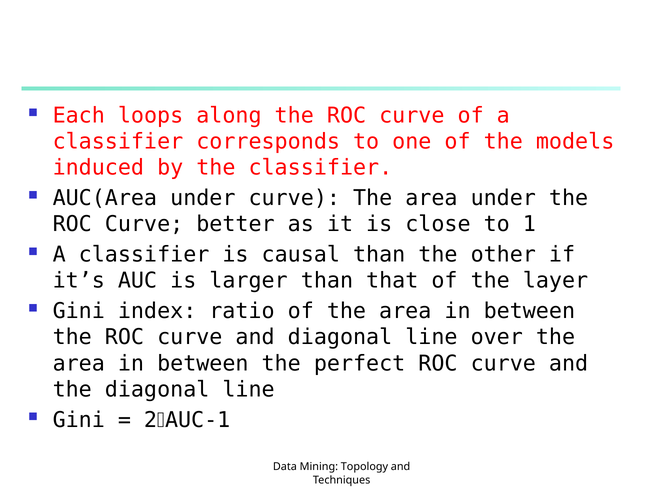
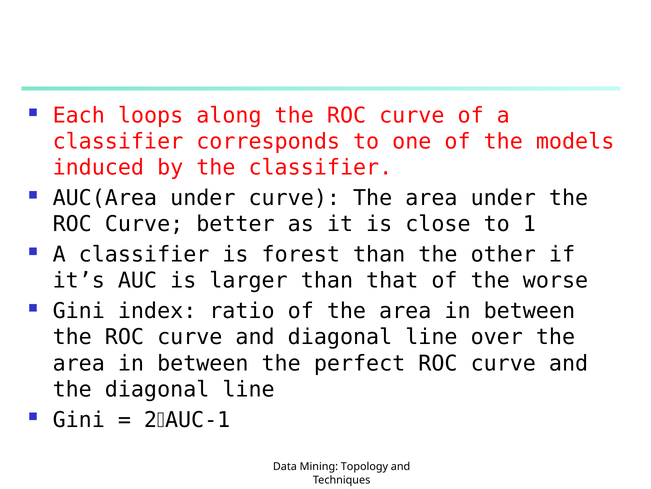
causal: causal -> forest (301, 254)
layer: layer -> worse (556, 280)
